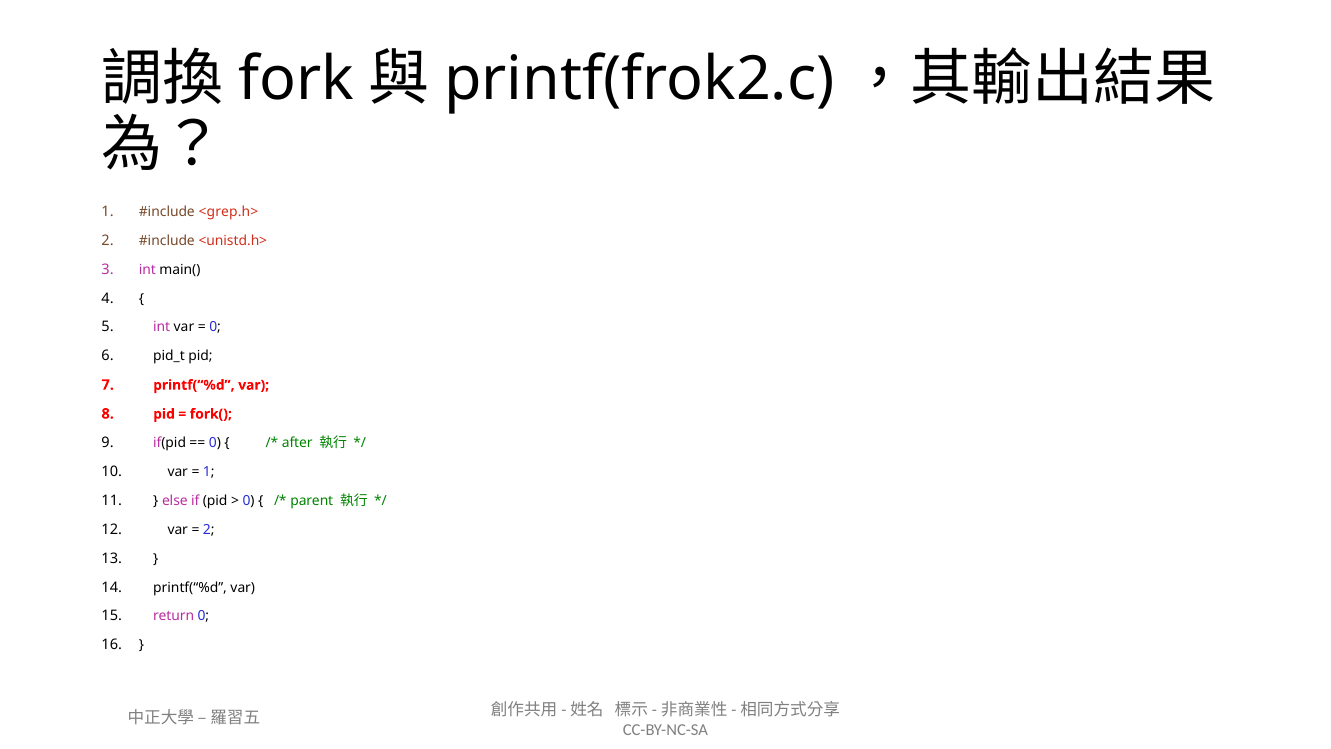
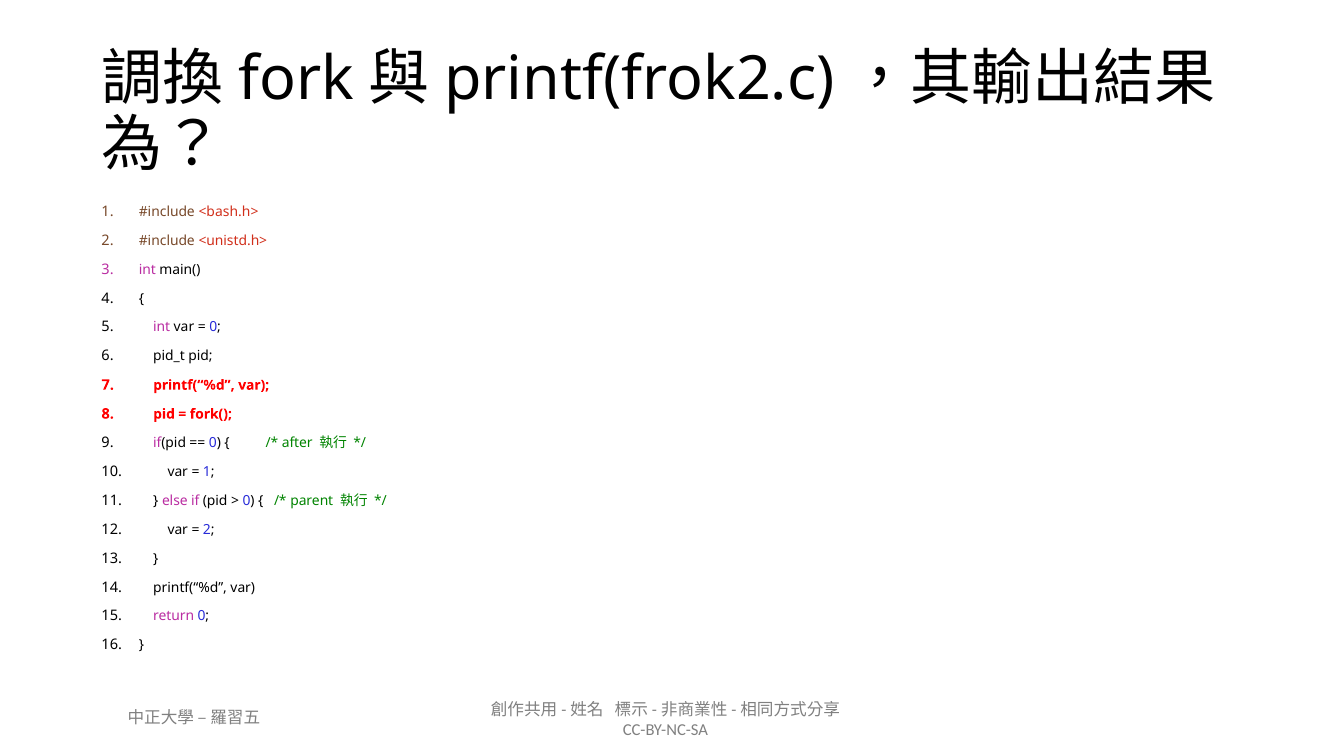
<grep.h>: <grep.h> -> <bash.h> (228, 212)
